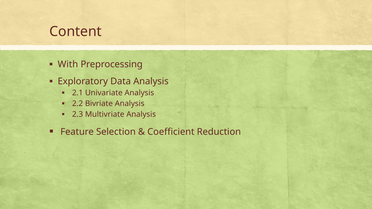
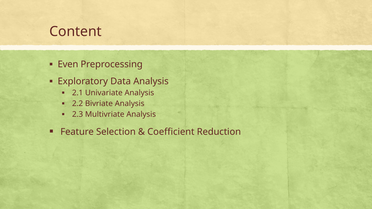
With: With -> Even (68, 65)
